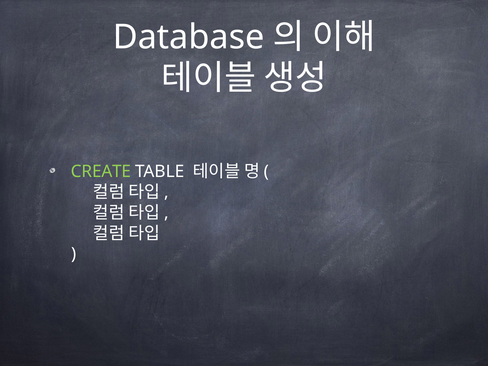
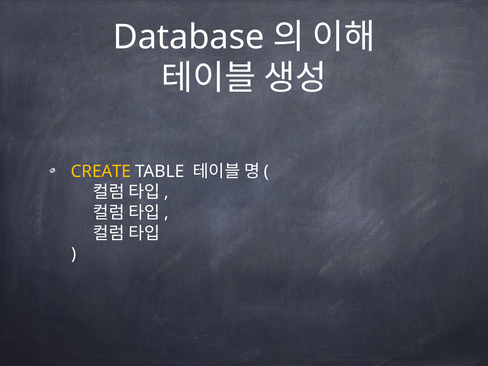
CREATE colour: light green -> yellow (101, 172)
